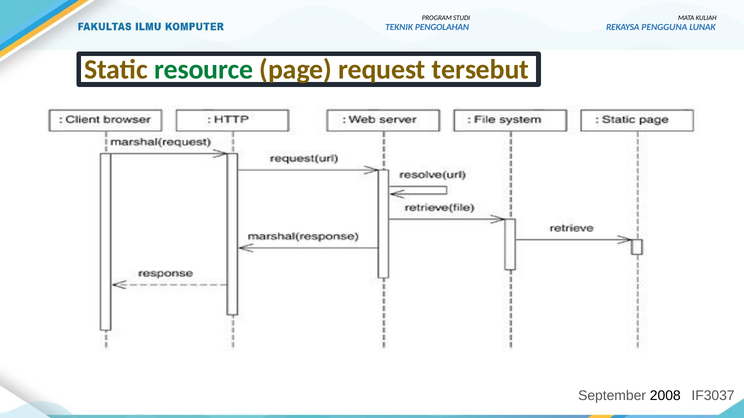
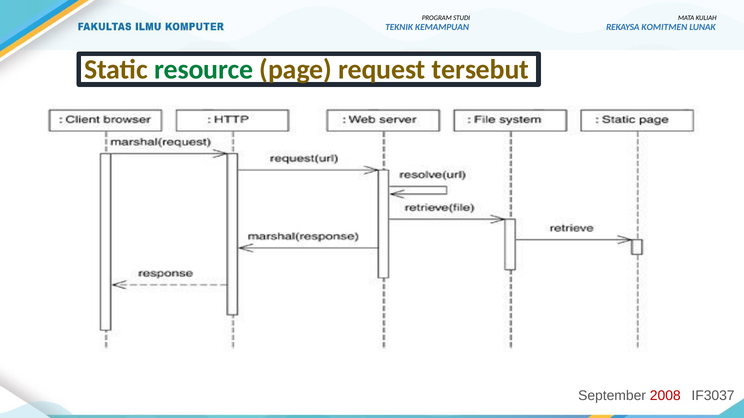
PENGOLAHAN: PENGOLAHAN -> KEMAMPUAN (442, 27)
PENGGUNA: PENGGUNA -> KOMITMEN (664, 27)
2008 colour: black -> red (665, 396)
